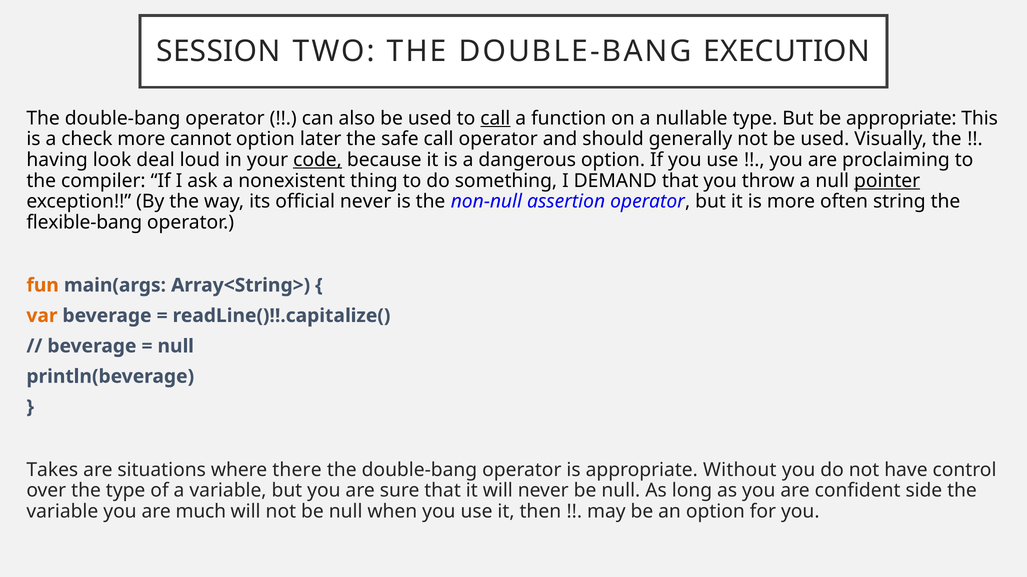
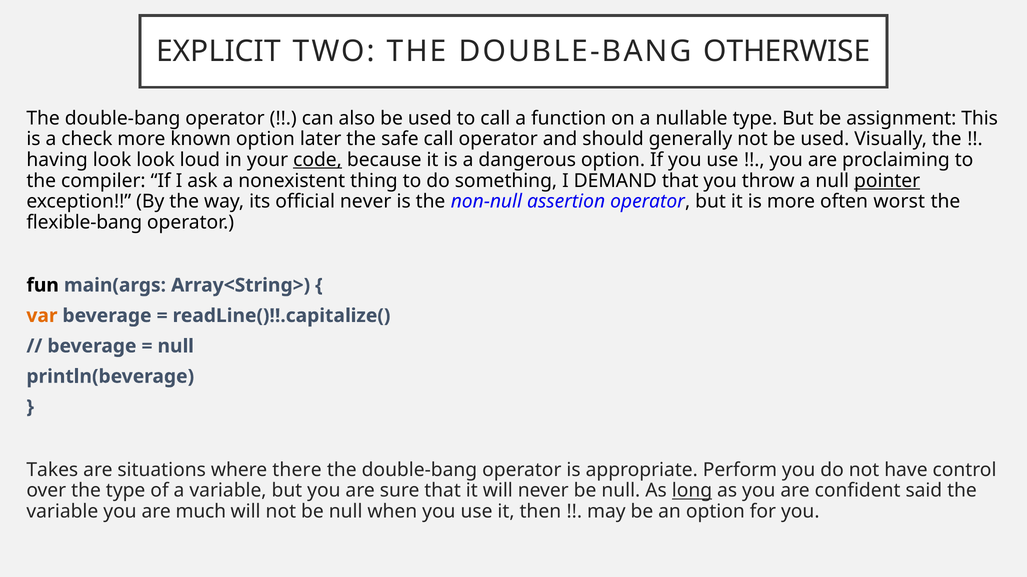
SESSION: SESSION -> EXPLICIT (218, 51)
EXECUTION: EXECUTION -> OTHERWISE (787, 51)
call underline: present -> none (495, 118)
be appropriate: appropriate -> assignment (901, 118)
cannot: cannot -> known (201, 139)
look deal: deal -> look (156, 160)
string: string -> worst (899, 202)
fun colour: orange -> black (43, 286)
Without: Without -> Perform (740, 470)
long underline: none -> present (692, 491)
side: side -> said (924, 491)
